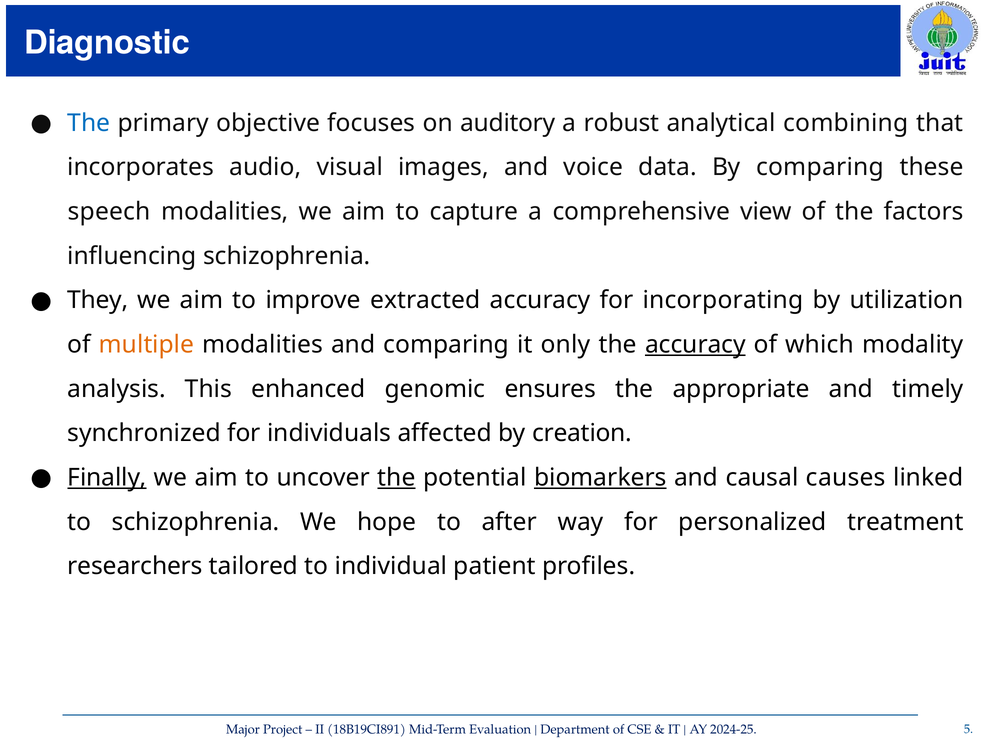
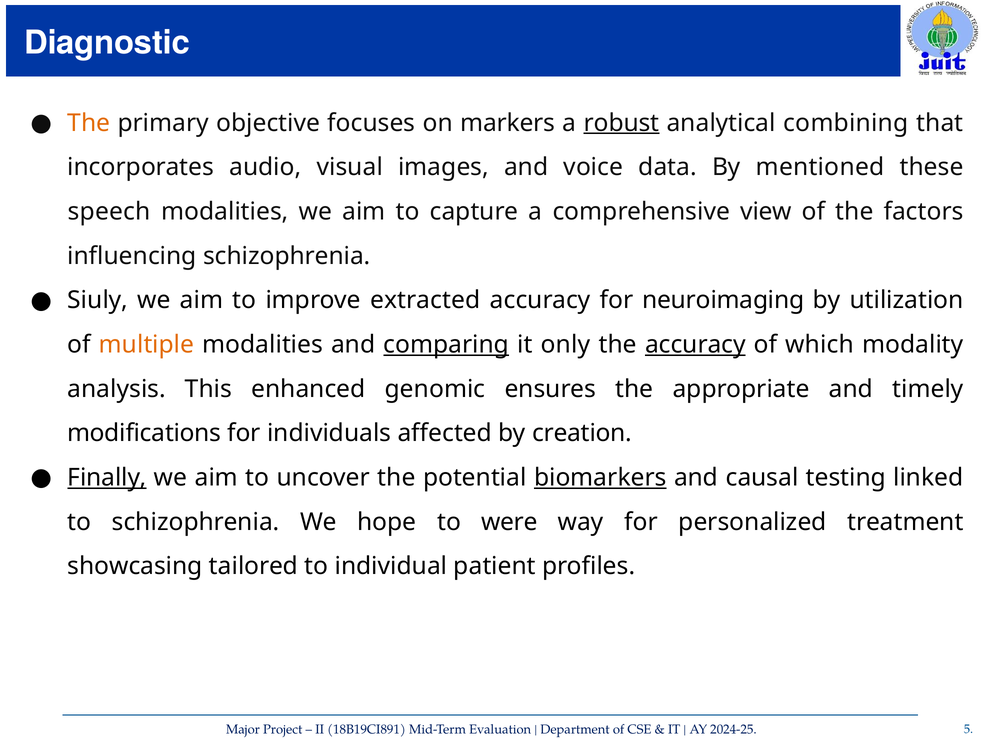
The colour: blue -> orange (89, 123)
auditory: auditory -> markers (508, 123)
robust underline: none -> present (621, 123)
By comparing: comparing -> mentioned (820, 167)
They: They -> Siuly (98, 300)
incorporating: incorporating -> neuroimaging (723, 300)
comparing underline: none -> present (446, 345)
synchronized: synchronized -> modifications (144, 434)
the underline: present -> none (396, 478)
causes: causes -> testing (846, 478)
after: after -> were (509, 522)
researchers: researchers -> showcasing (135, 567)
